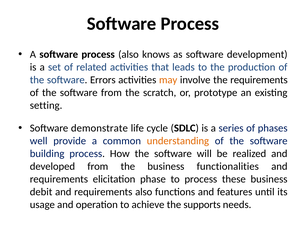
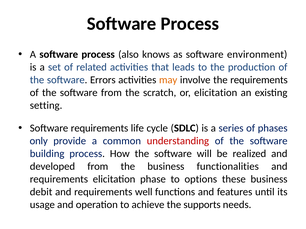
development: development -> environment (257, 55)
or prototype: prototype -> elicitation (216, 93)
Software demonstrate: demonstrate -> requirements (100, 128)
well: well -> only (39, 141)
understanding colour: orange -> red (178, 141)
to process: process -> options (201, 179)
requirements also: also -> well (144, 192)
